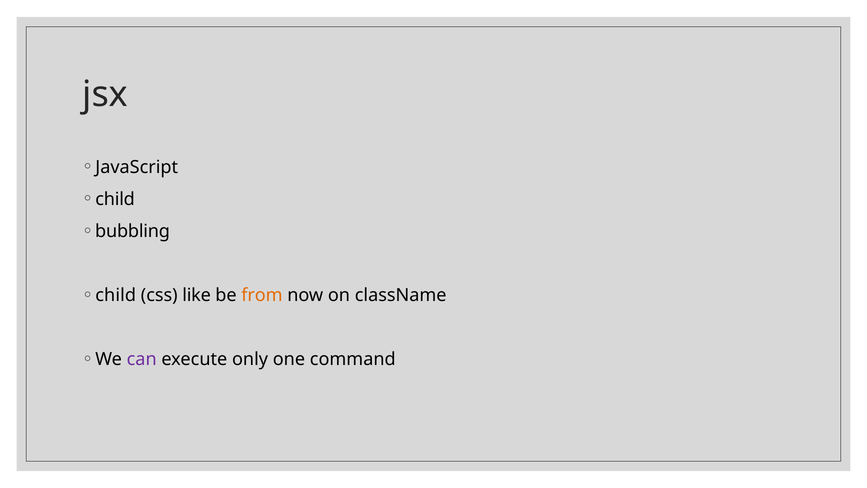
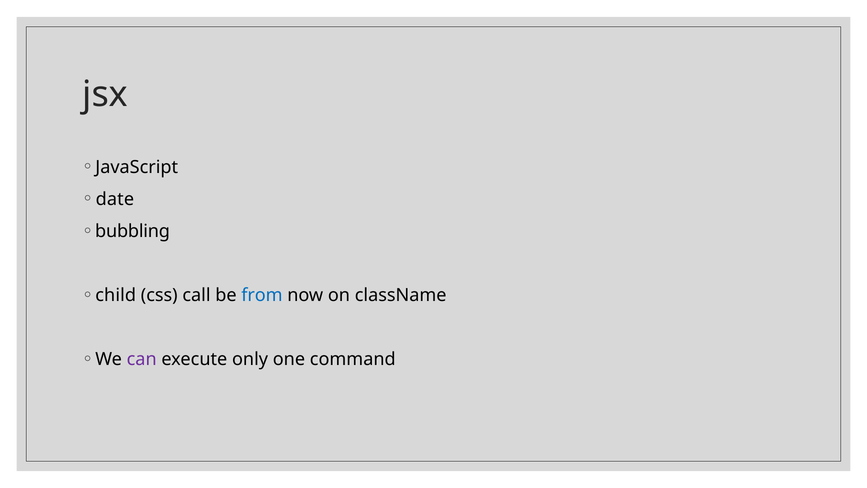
child: child -> date (115, 199)
like: like -> call (196, 295)
from colour: orange -> blue (262, 295)
